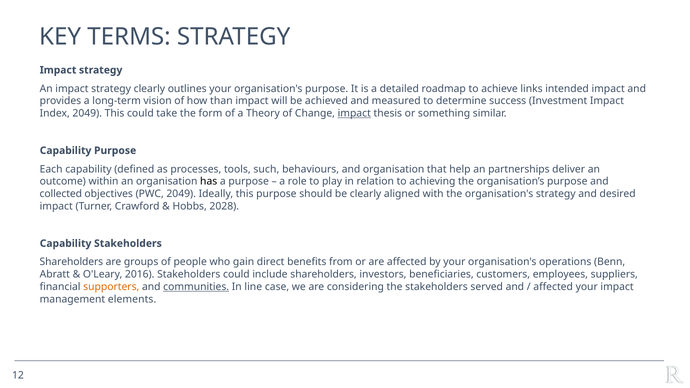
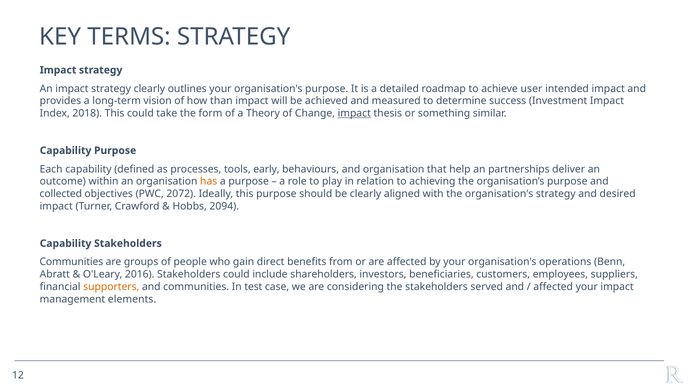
links: links -> user (531, 89)
Index 2049: 2049 -> 2018 (87, 113)
such: such -> early (266, 169)
has colour: black -> orange (209, 182)
PWC 2049: 2049 -> 2072 (181, 194)
2028: 2028 -> 2094 (224, 206)
Shareholders: Shareholders -> Communities (71, 262)
communities underline: present -> none (196, 287)
line: line -> test (253, 287)
